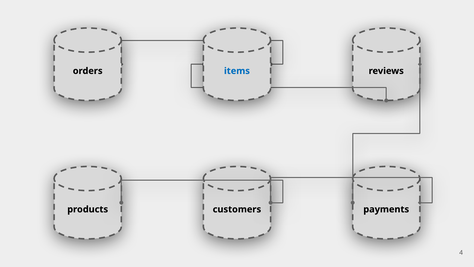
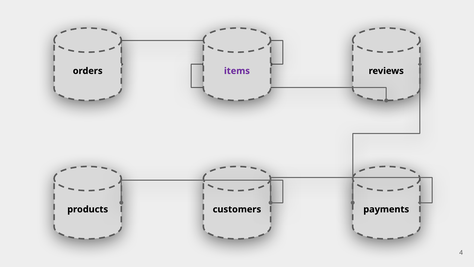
items colour: blue -> purple (237, 71)
